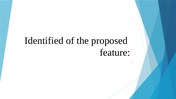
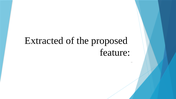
Identified: Identified -> Extracted (44, 41)
